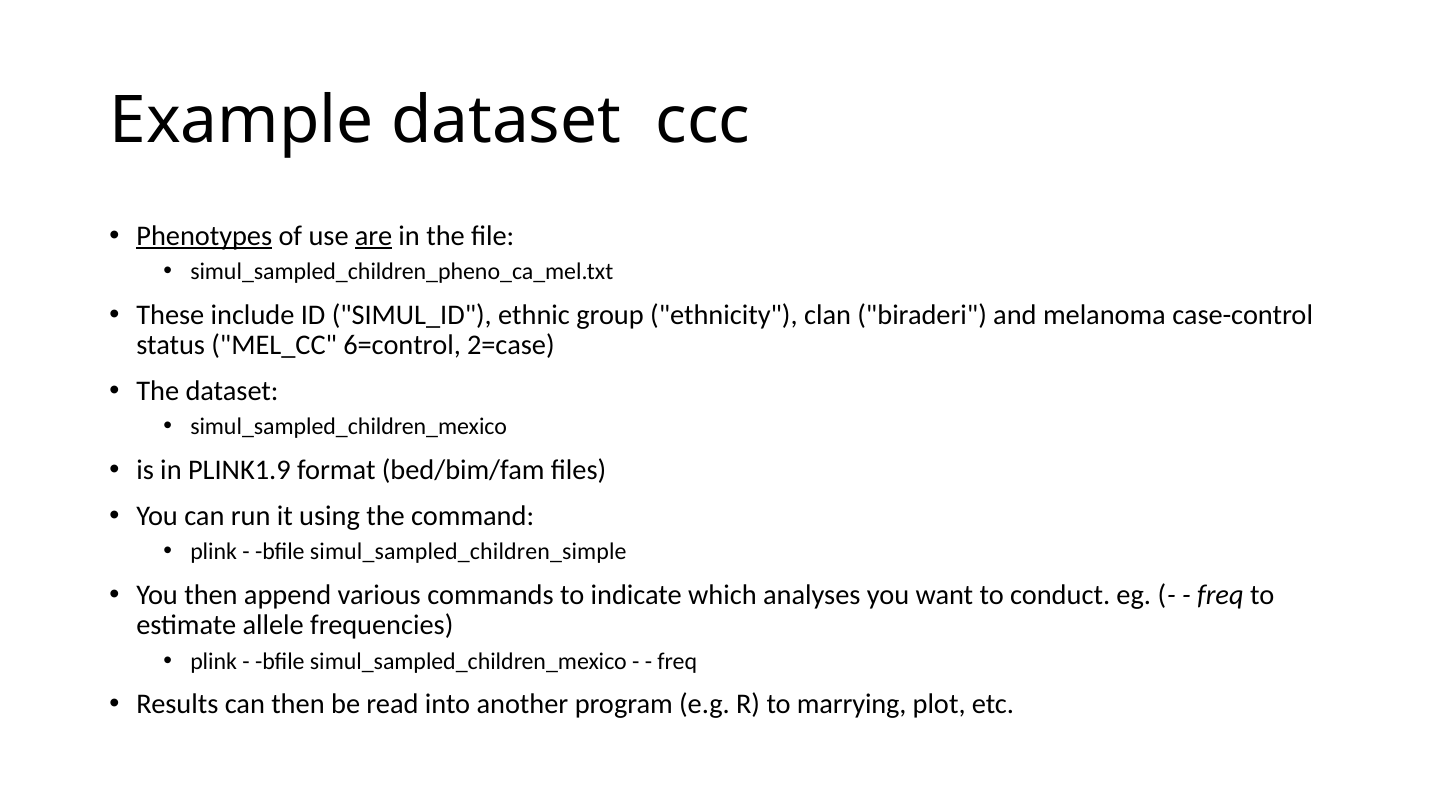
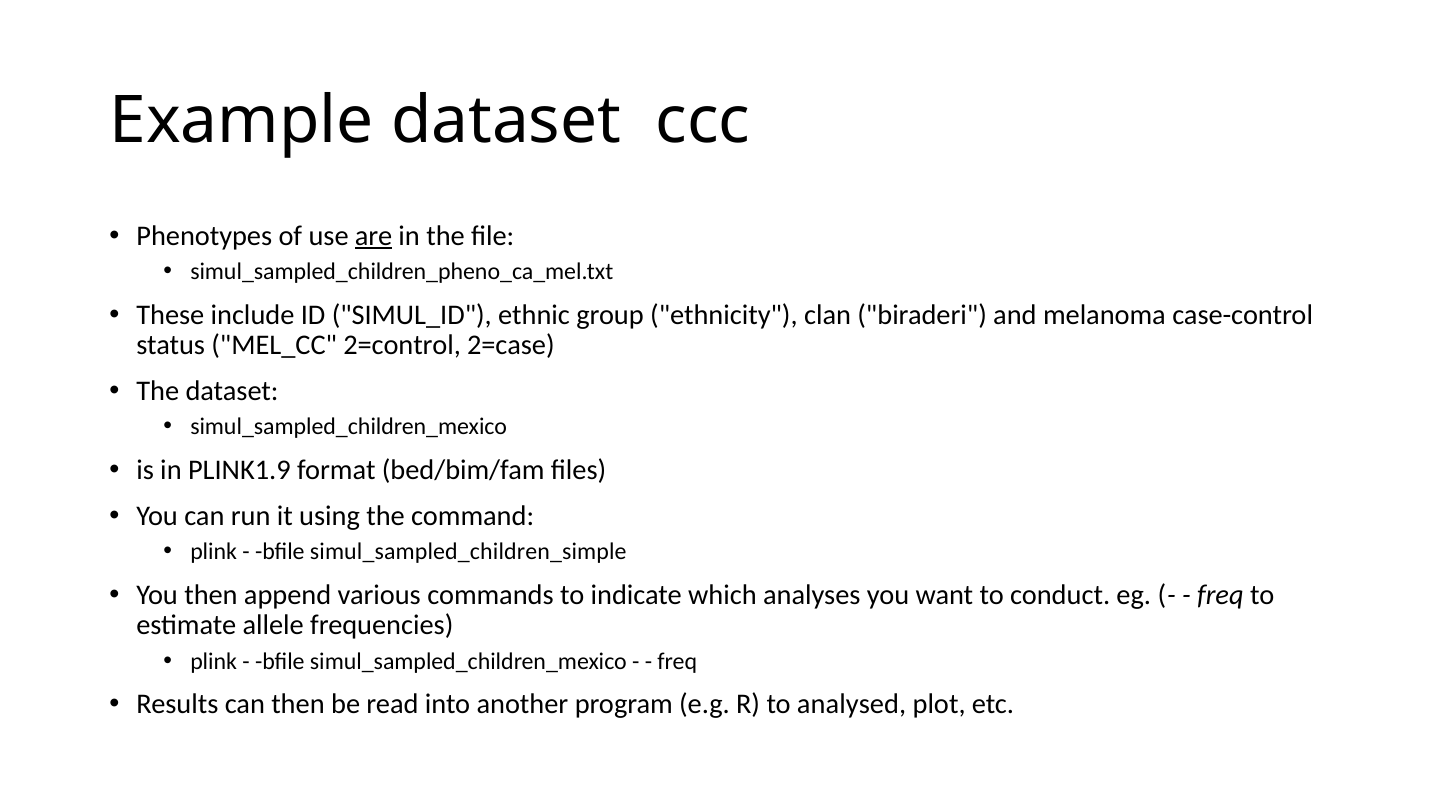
Phenotypes underline: present -> none (204, 236)
6=control: 6=control -> 2=control (402, 345)
marrying: marrying -> analysed (852, 704)
